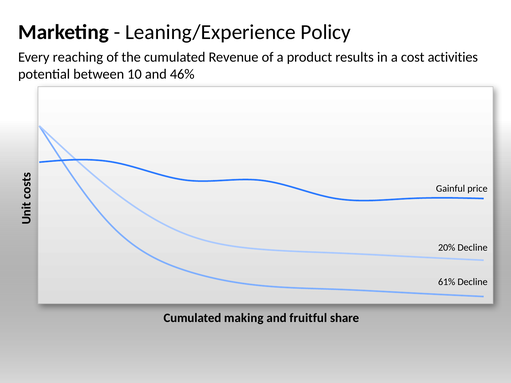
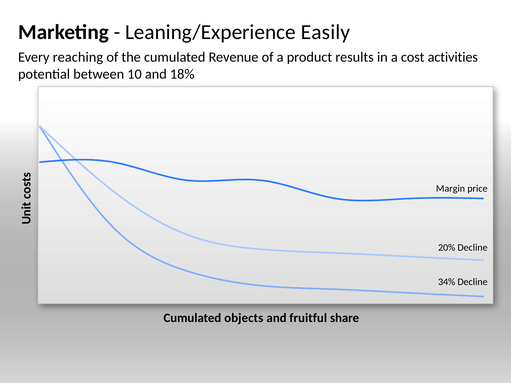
Policy: Policy -> Easily (326, 32)
46%: 46% -> 18% (182, 74)
Gainful: Gainful -> Margin (451, 189)
61%: 61% -> 34% (447, 282)
making: making -> objects (244, 318)
